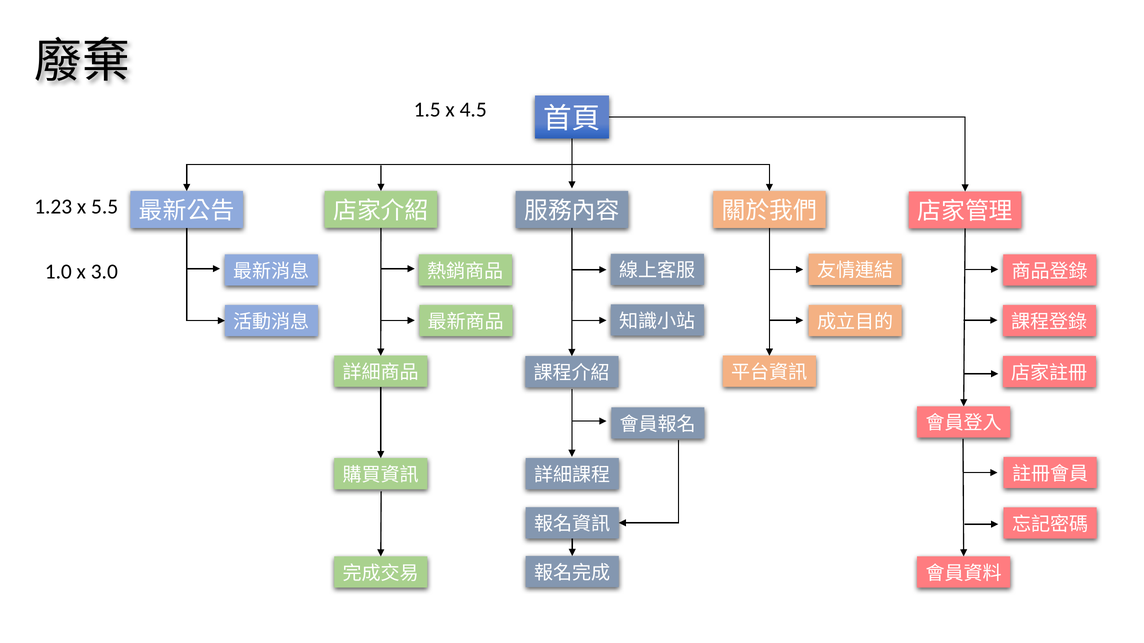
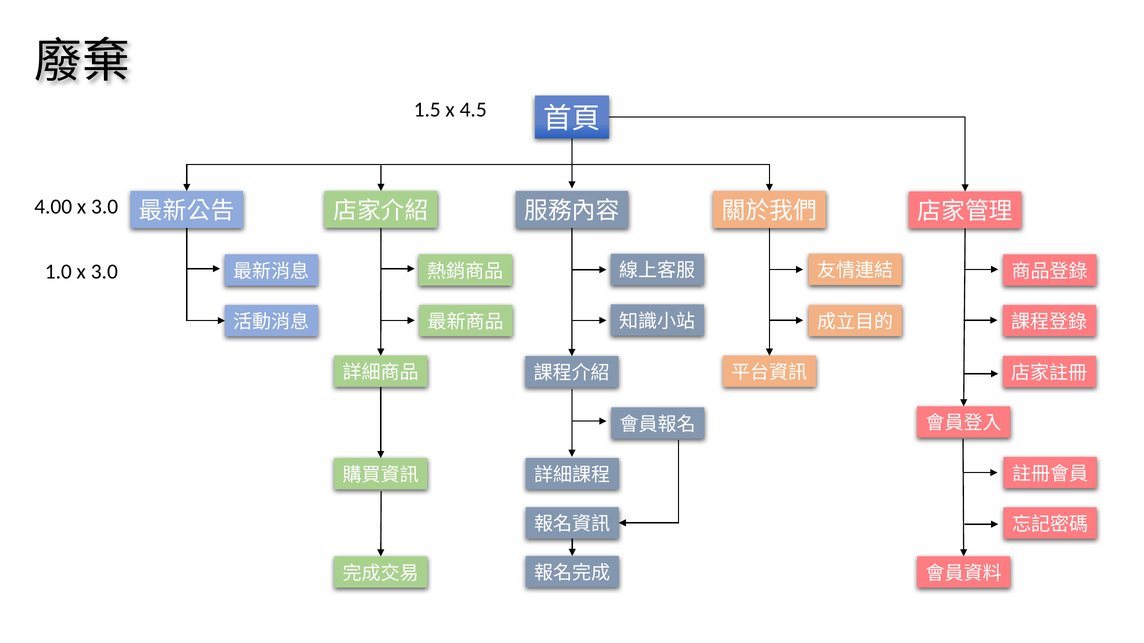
1.23: 1.23 -> 4.00 (53, 207)
5.5: 5.5 -> 3.0 (105, 207)
